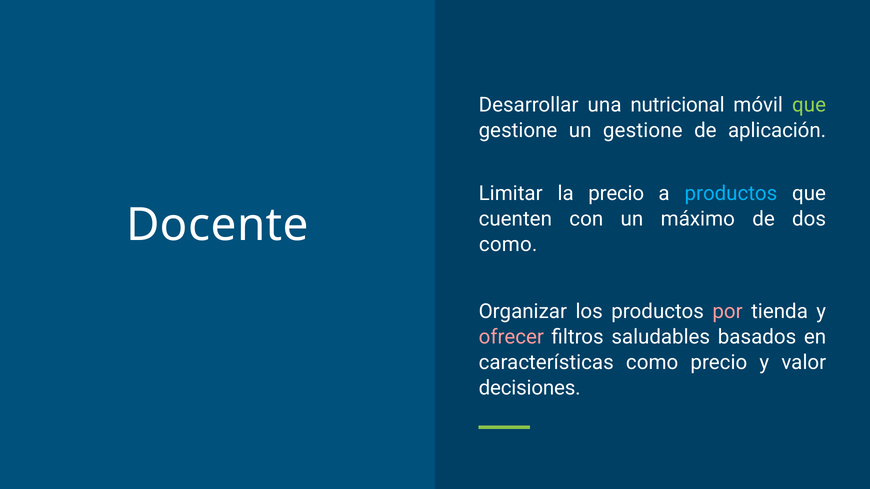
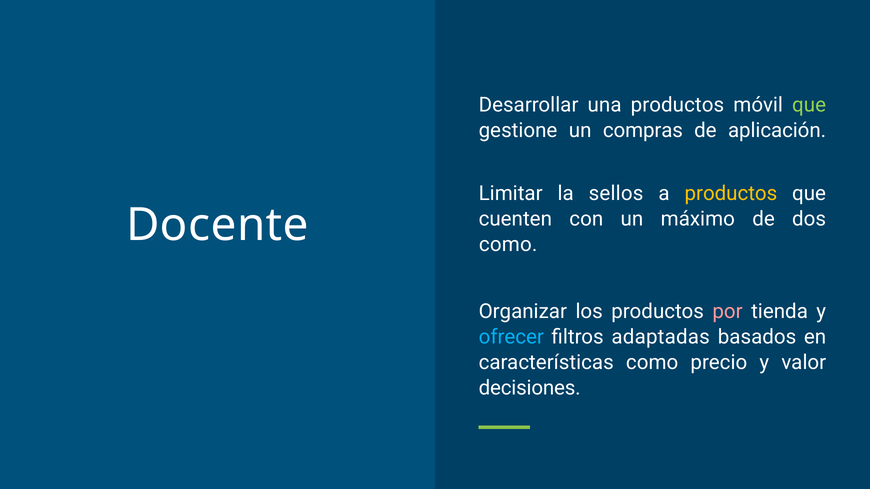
una nutricional: nutricional -> productos (677, 105)
un gestione: gestione -> compras (643, 130)
la precio: precio -> sellos (616, 194)
productos colour: light blue -> yellow (731, 194)
ofrecer colour: pink -> light blue (511, 337)
saludables: saludables -> adaptadas (661, 337)
